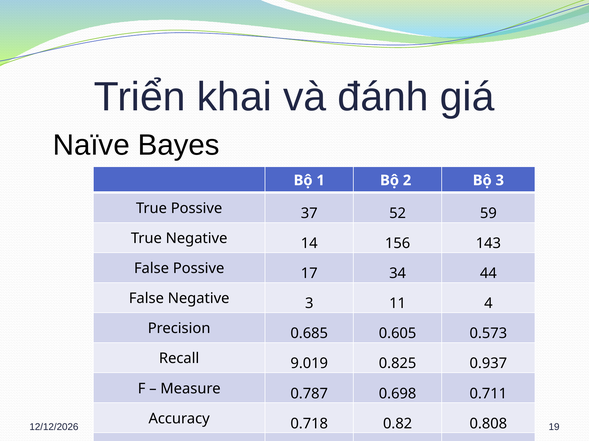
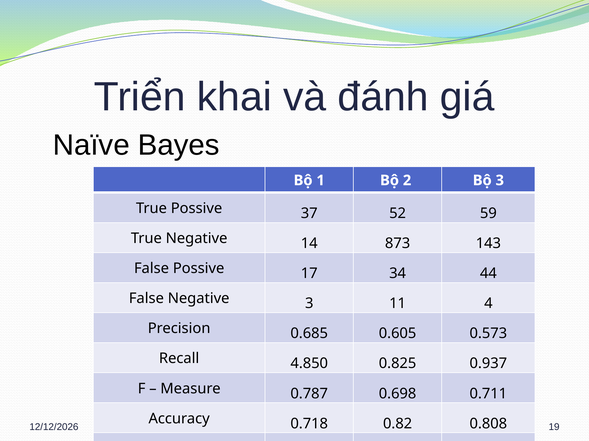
156: 156 -> 873 (398, 244)
9.019: 9.019 -> 4.850 (309, 364)
